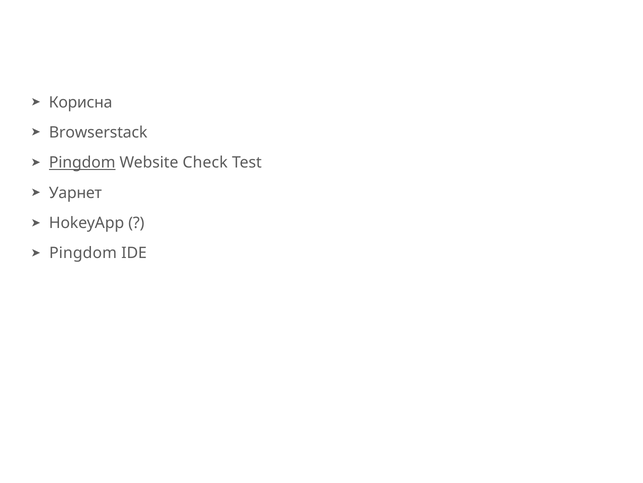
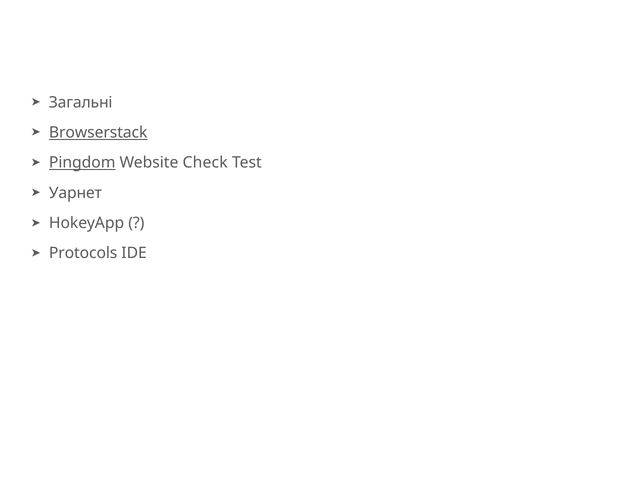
Корисна: Корисна -> Загальні (81, 102)
Browserstack underline: none -> present (98, 132)
Pingdom: Pingdom -> Protocols (83, 253)
